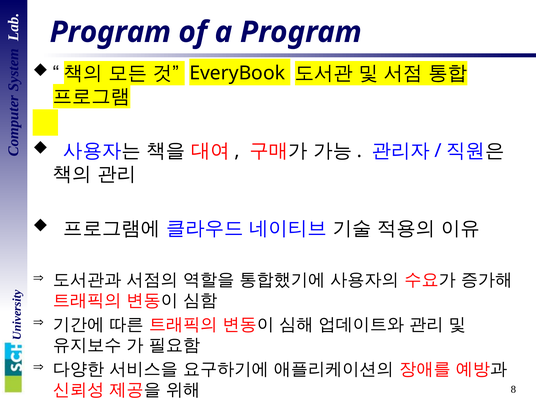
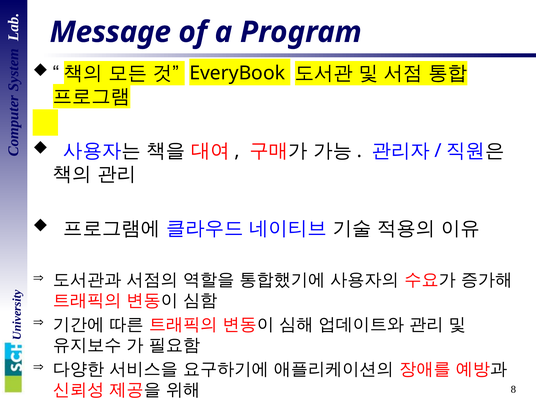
Program: Program -> Message (110, 32)
